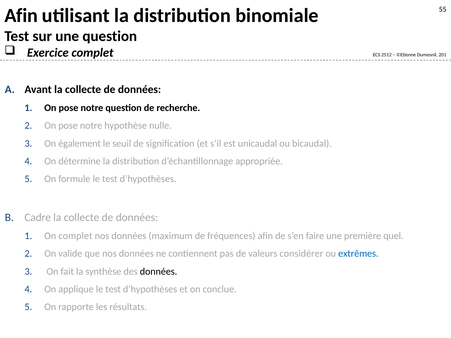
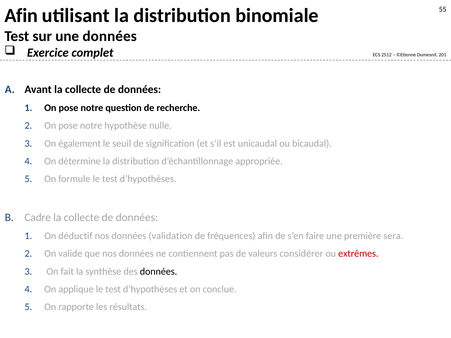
une question: question -> données (110, 36)
On complet: complet -> déductif (75, 236)
maximum: maximum -> validation (171, 236)
quel: quel -> sera (393, 236)
extrêmes colour: blue -> red (358, 254)
